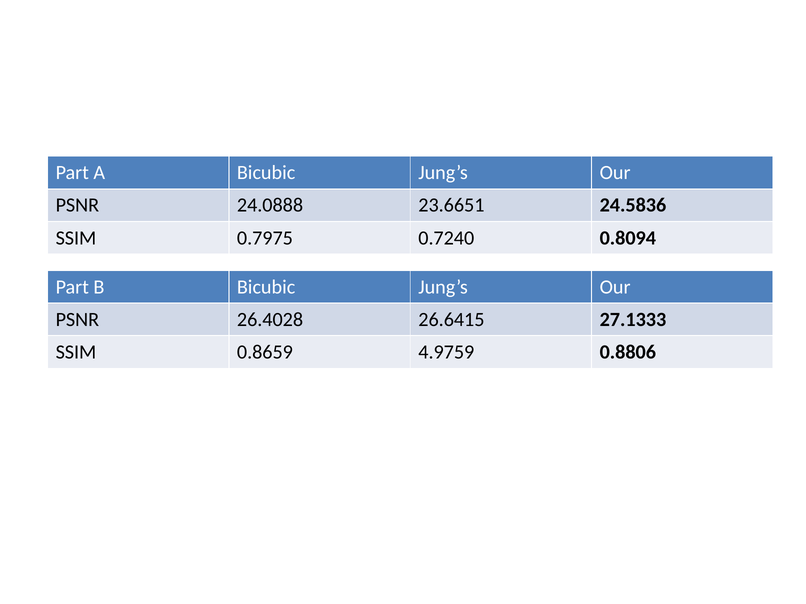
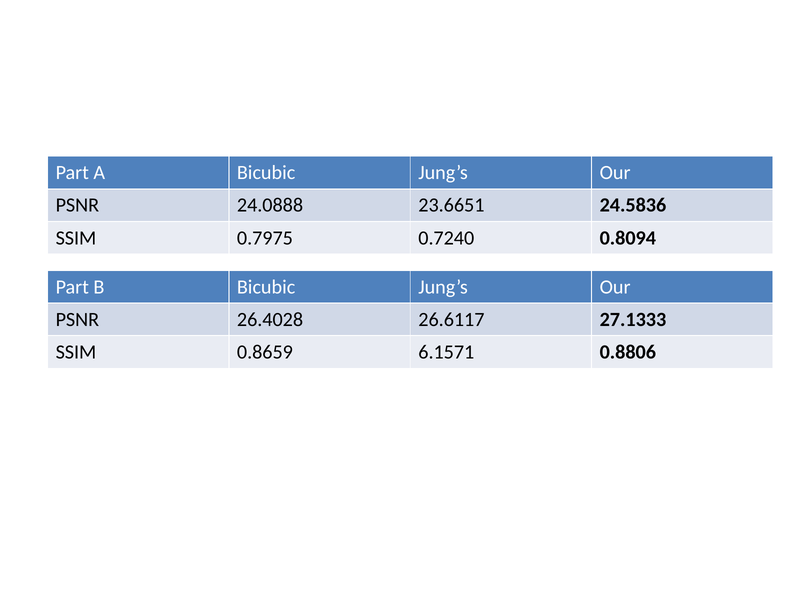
26.6415: 26.6415 -> 26.6117 (451, 320)
4.9759: 4.9759 -> 6.1571 (446, 352)
